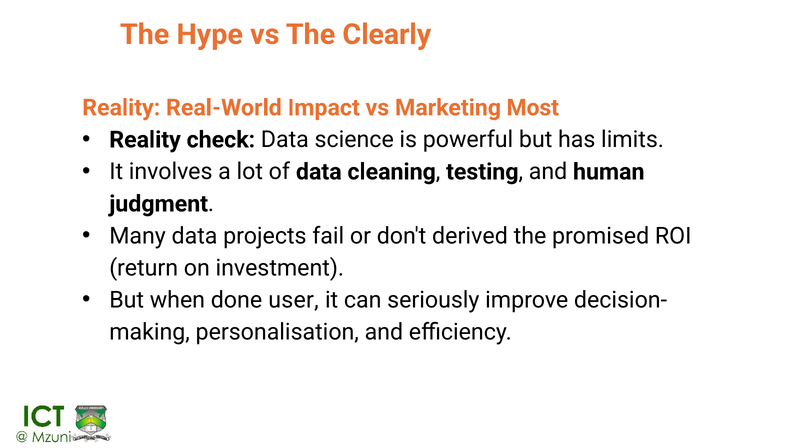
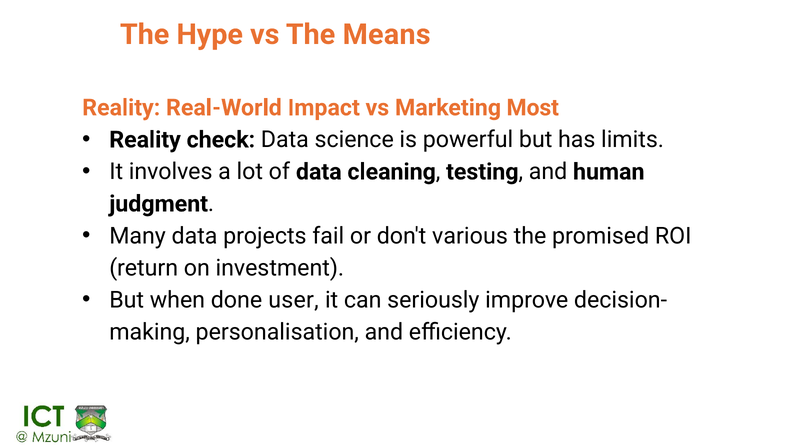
Clearly: Clearly -> Means (387, 34)
derived: derived -> various (470, 236)
